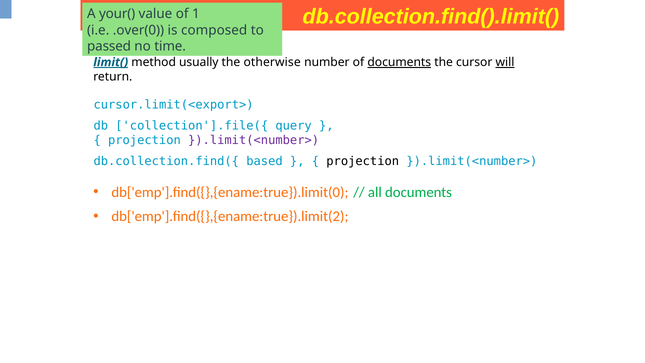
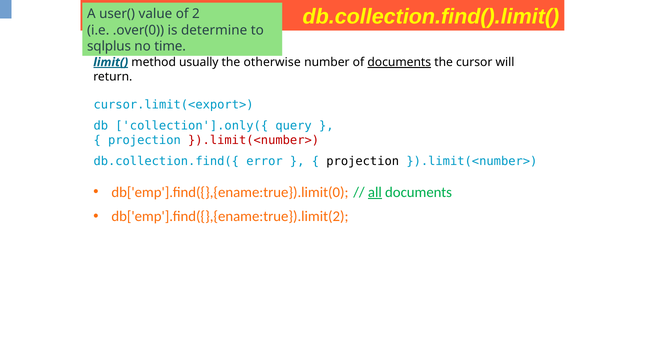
your(: your( -> user( (117, 14)
1: 1 -> 2 (196, 14)
composed: composed -> determine (214, 30)
passed: passed -> sqlplus (109, 46)
will underline: present -> none (505, 62)
collection'].file({: collection'].file({ -> collection'].only({ (192, 126)
}).limit(<number> colour: purple -> red (254, 140)
based: based -> error (264, 161)
all underline: none -> present (375, 192)
